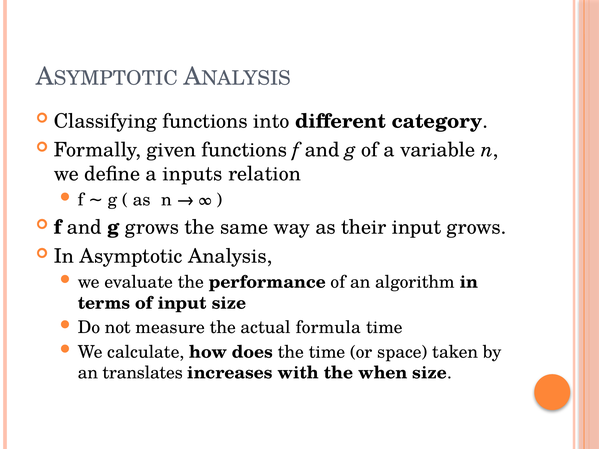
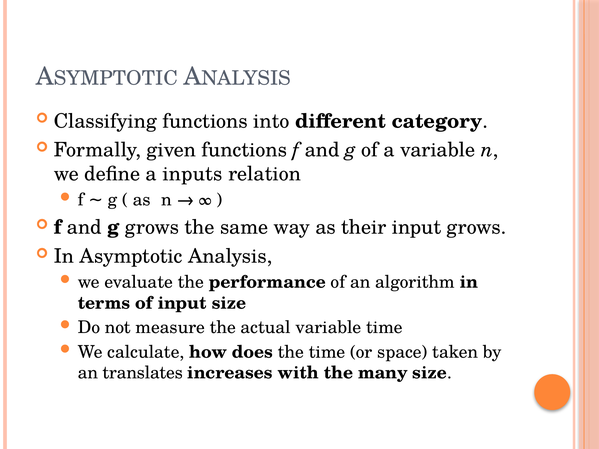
actual formula: formula -> variable (328, 328)
when: when -> many (383, 373)
